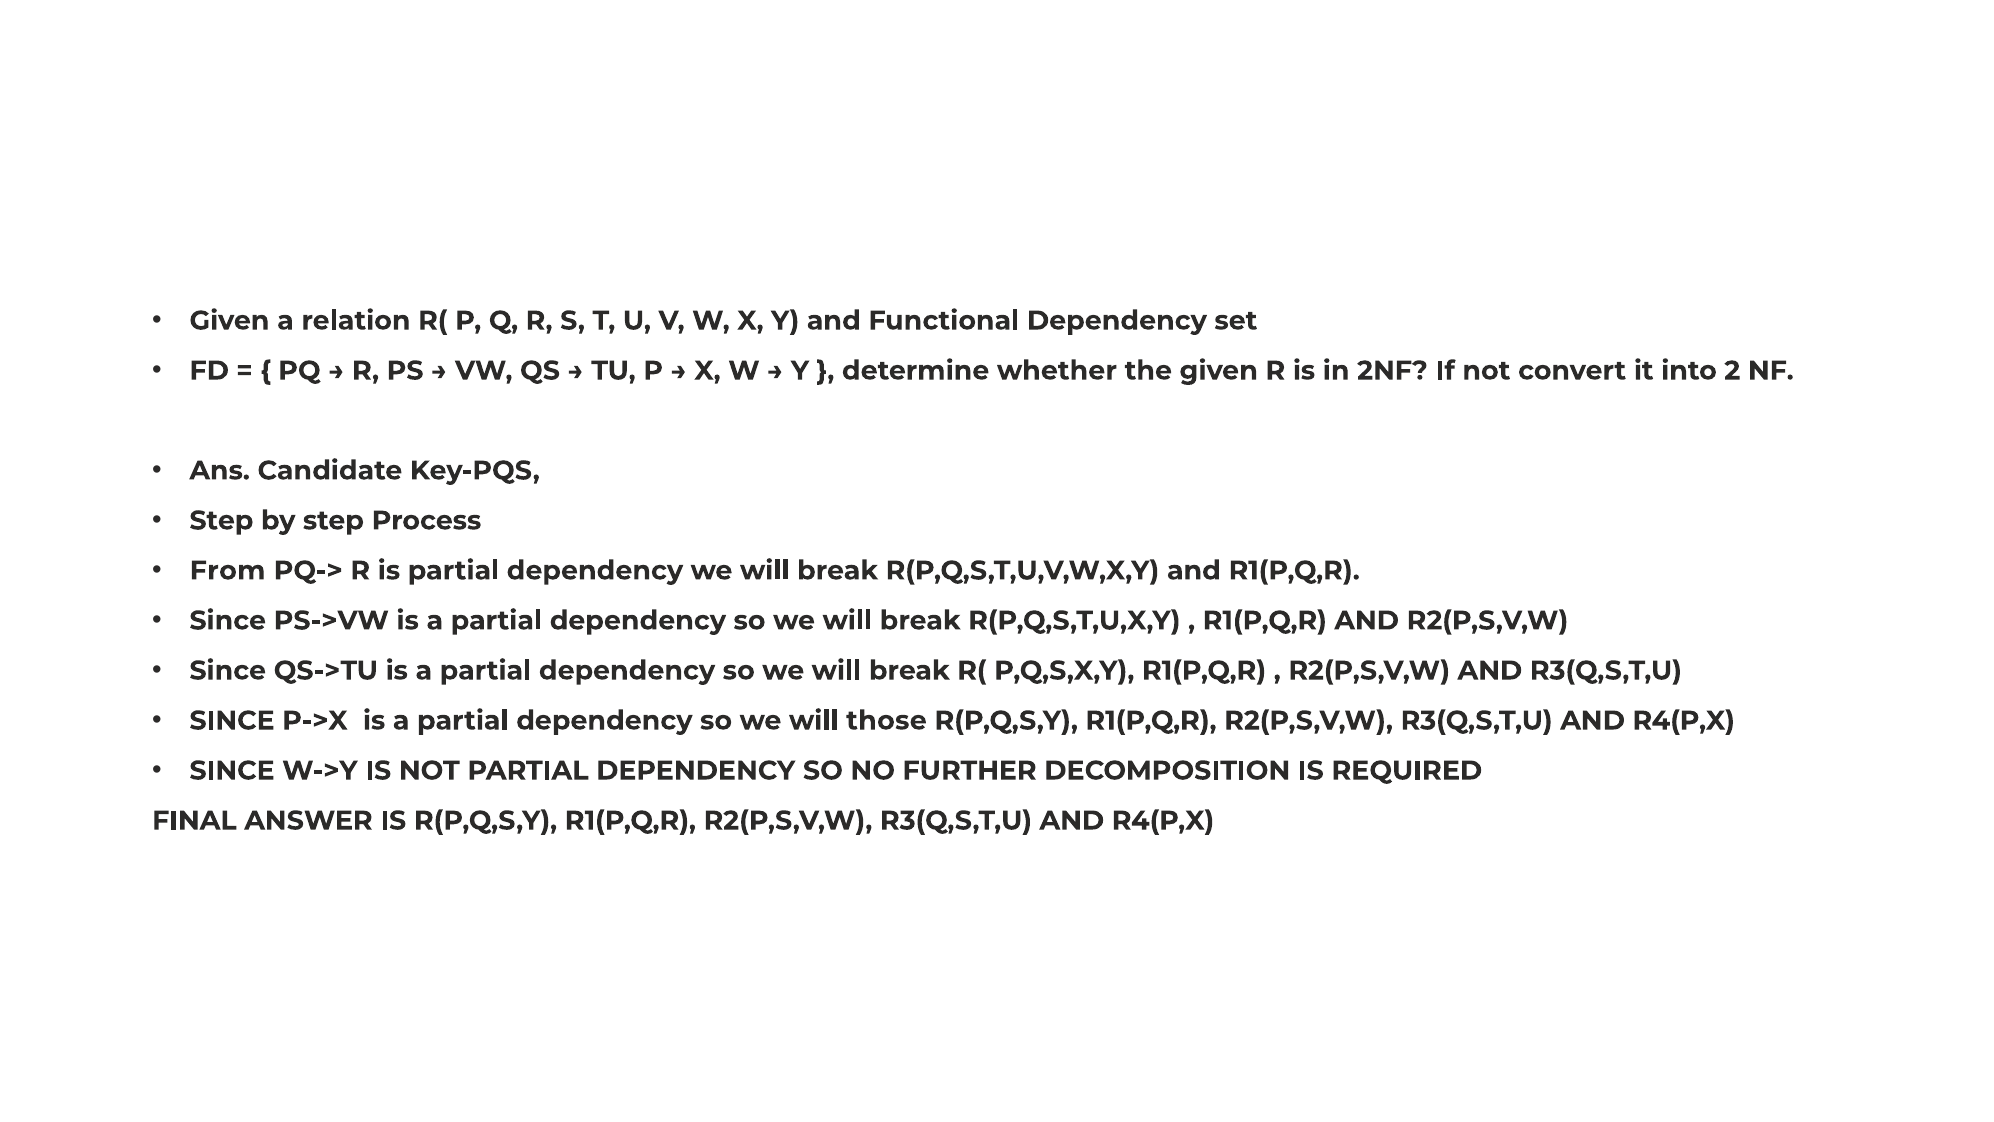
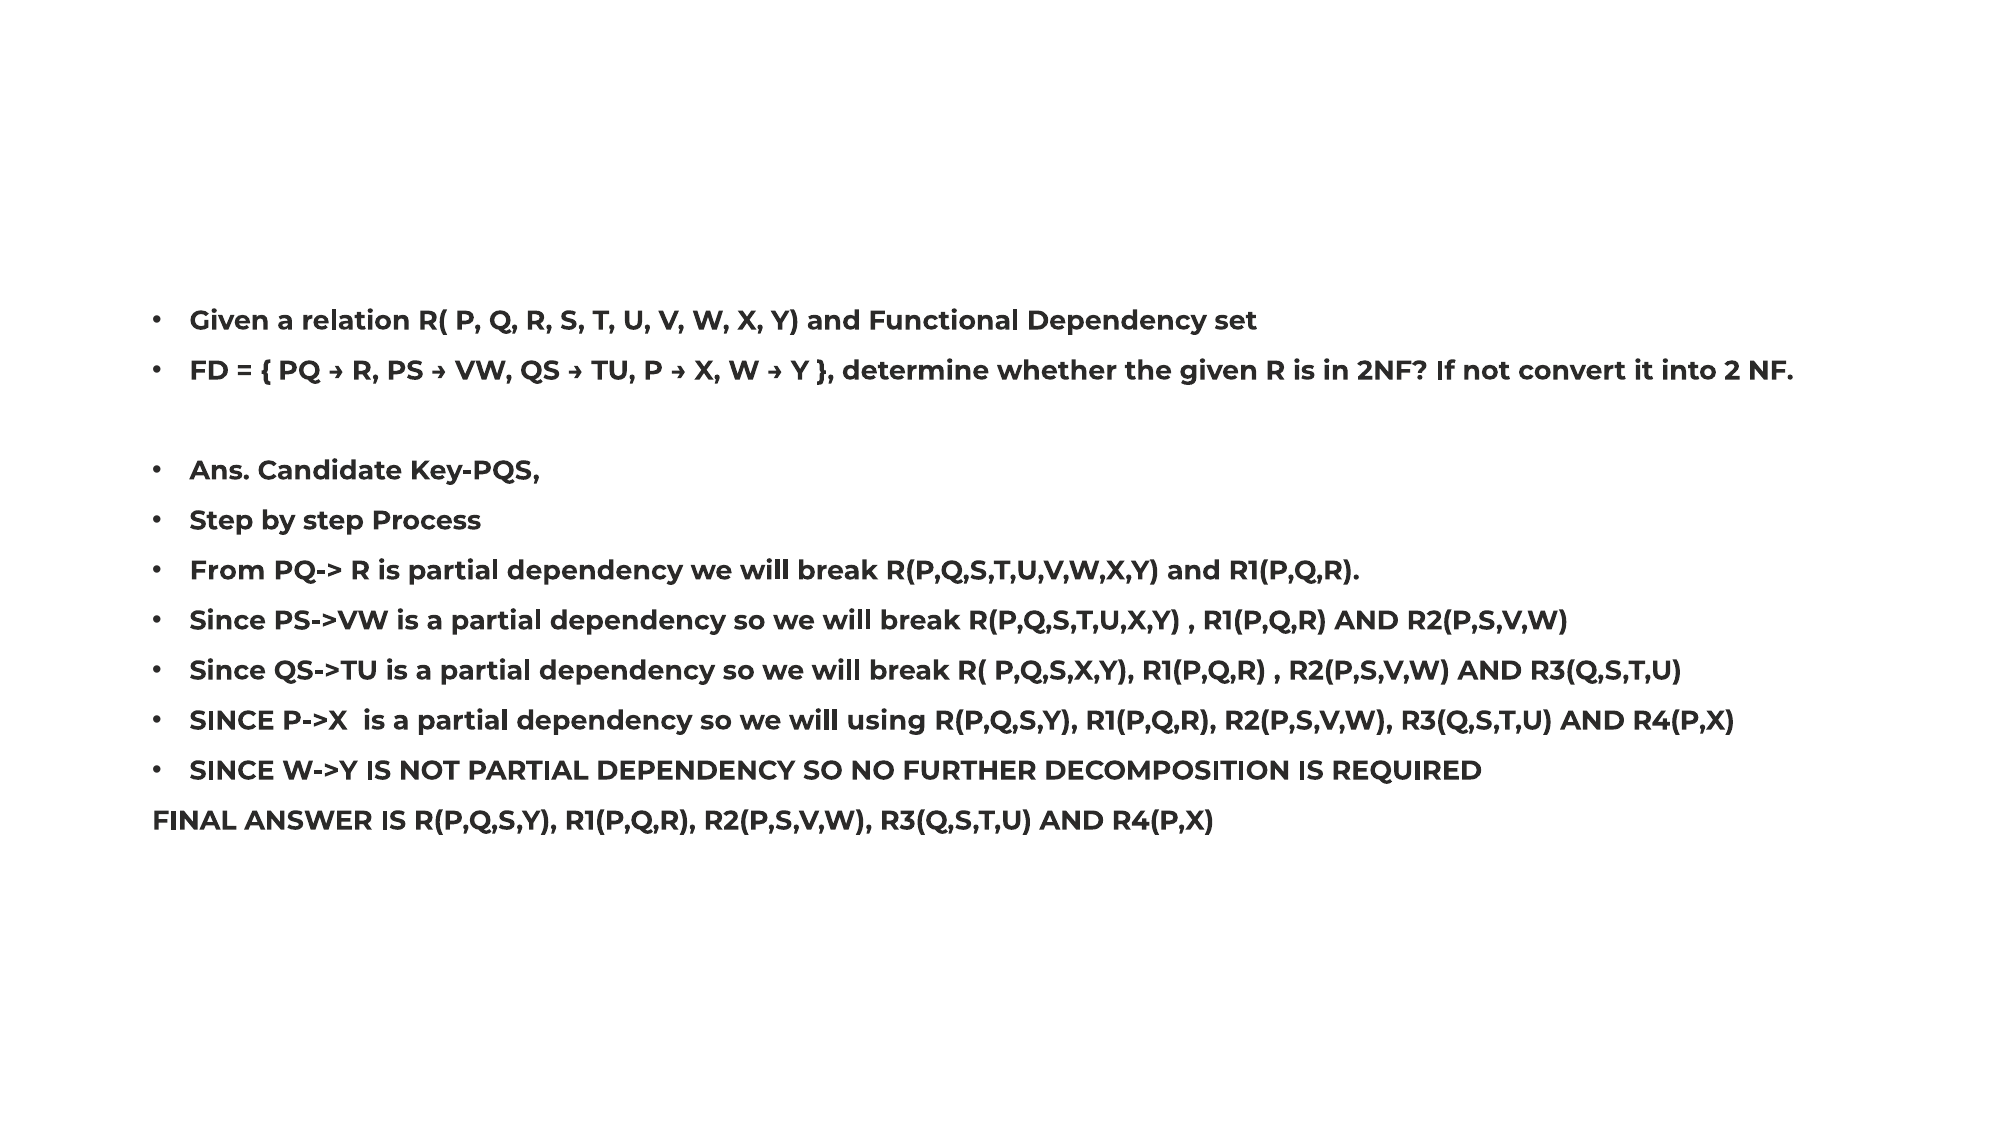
those: those -> using (886, 720)
